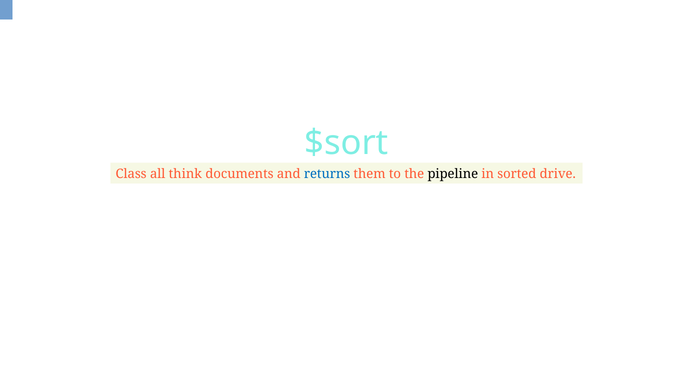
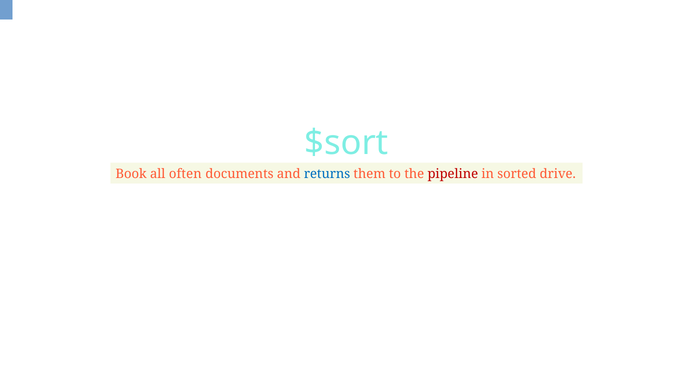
Class: Class -> Book (131, 174)
think: think -> often (185, 174)
pipeline colour: black -> red (453, 174)
